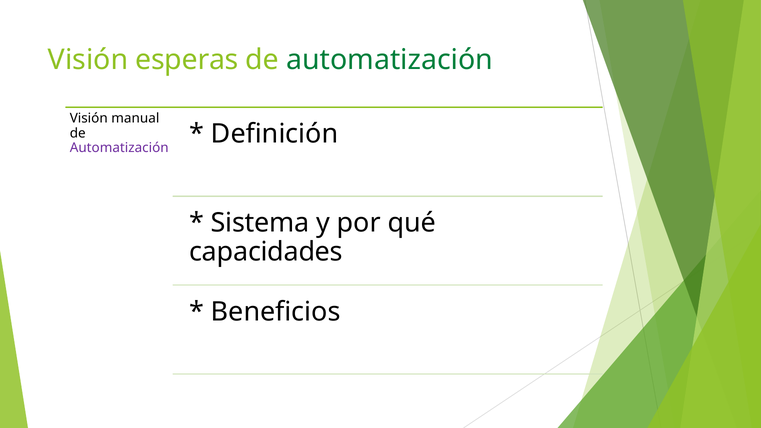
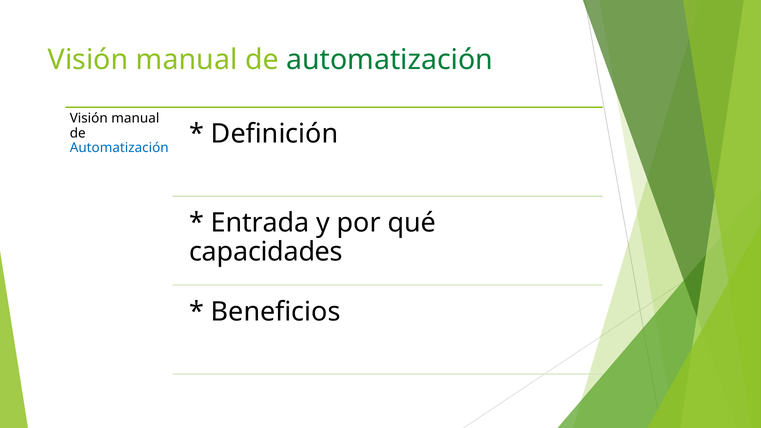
esperas: esperas -> manual (187, 60)
Automatización colour: purple -> blue (119, 148)
Sistema: Sistema -> Entrada (260, 223)
